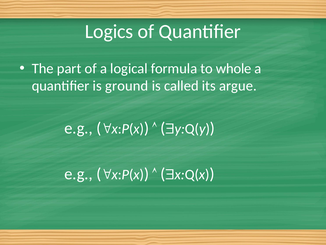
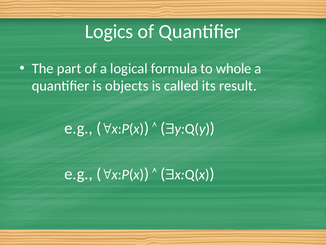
ground: ground -> objects (127, 86)
argue: argue -> result (238, 86)
